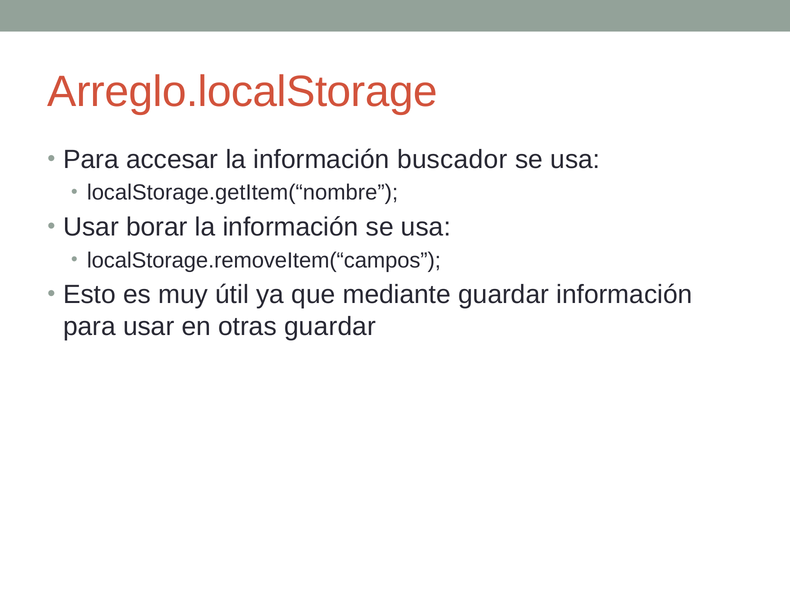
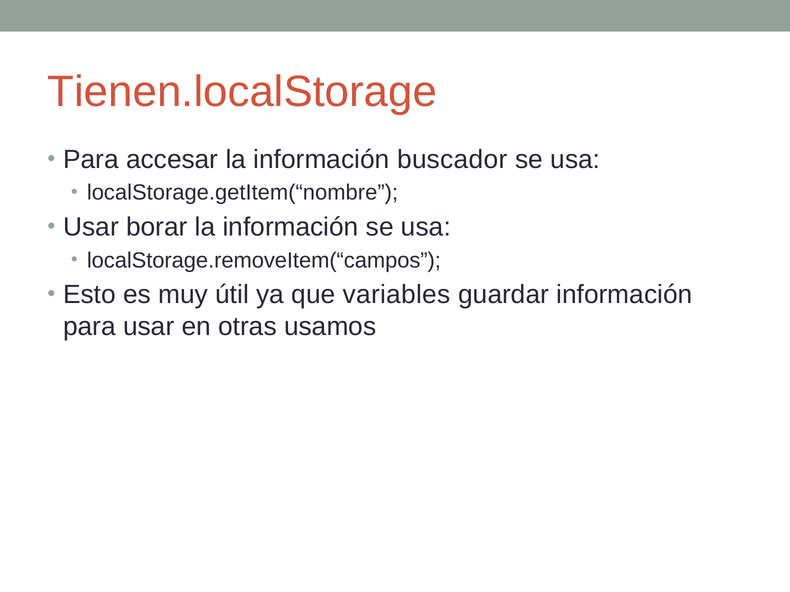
Arreglo.localStorage: Arreglo.localStorage -> Tienen.localStorage (242, 92)
mediante: mediante -> variables (397, 295)
otras guardar: guardar -> usamos (330, 327)
